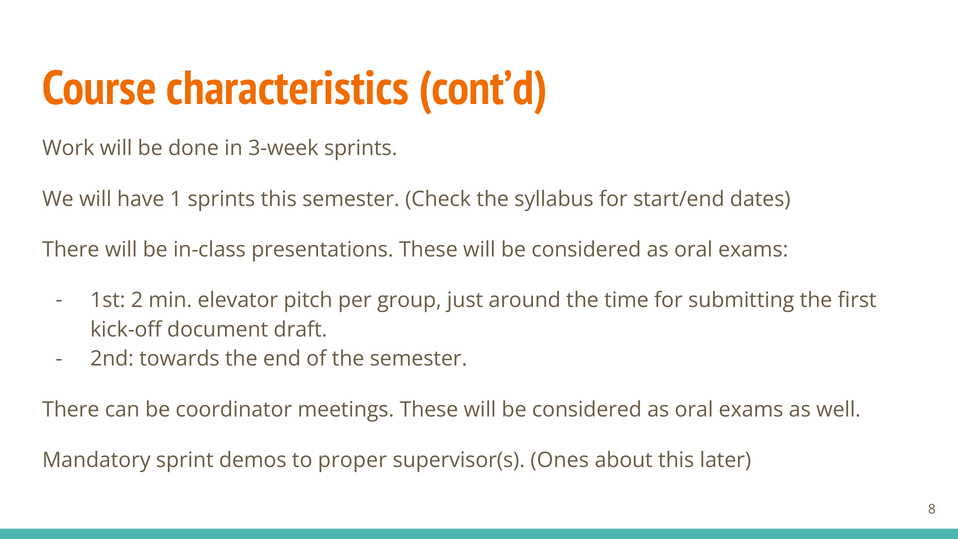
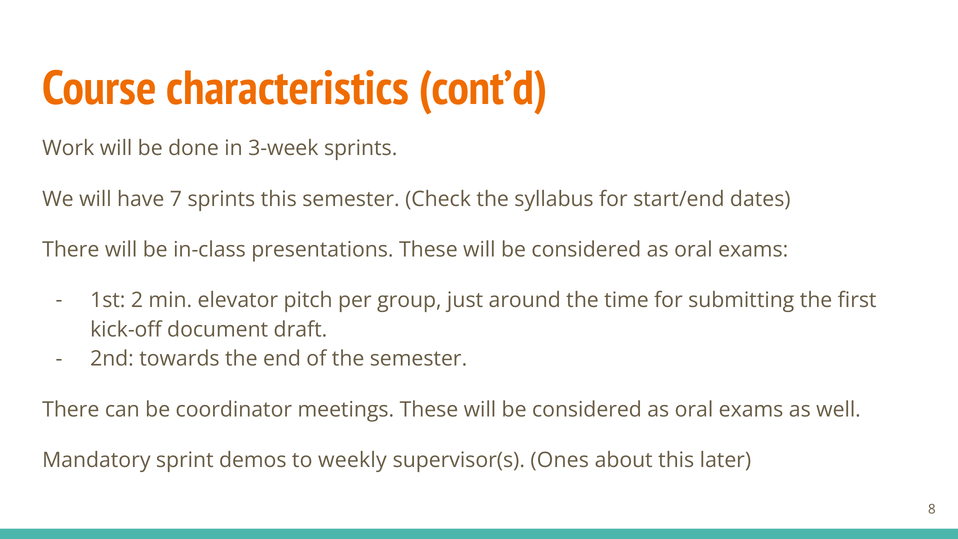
1: 1 -> 7 (176, 199)
proper: proper -> weekly (352, 460)
